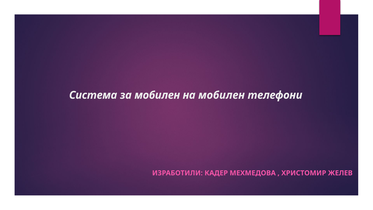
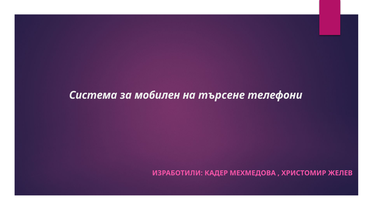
на мобилен: мобилен -> търсене (222, 95)
